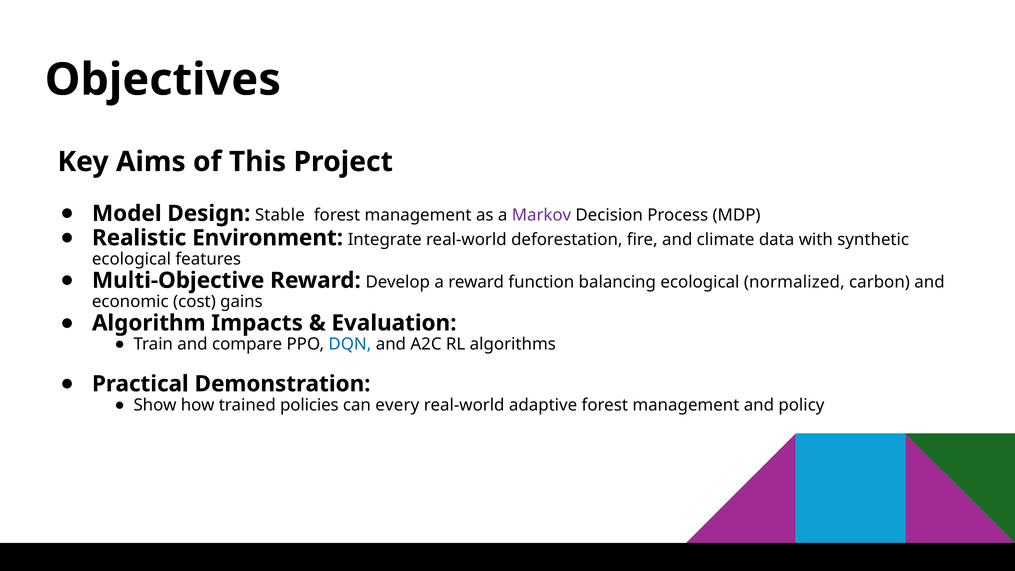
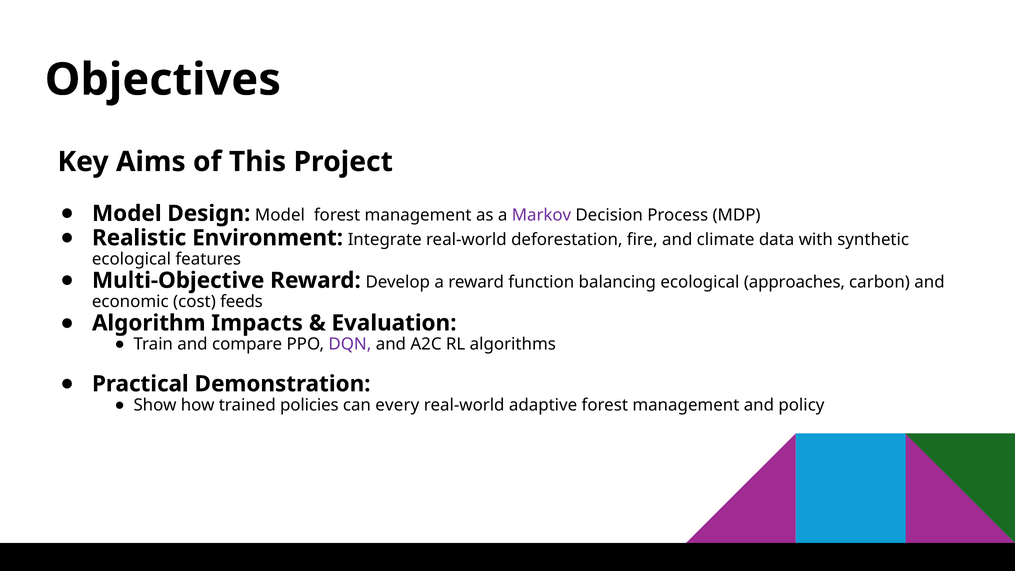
Design Stable: Stable -> Model (280, 215)
normalized: normalized -> approaches (794, 282)
gains: gains -> feeds (241, 302)
DQN colour: blue -> purple (350, 344)
